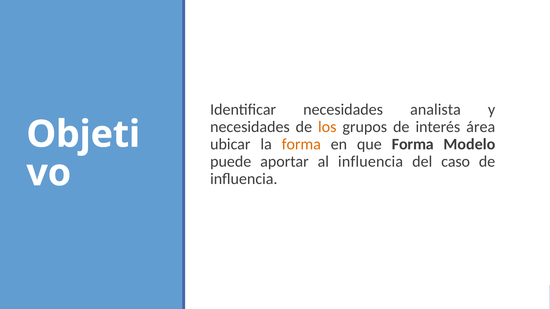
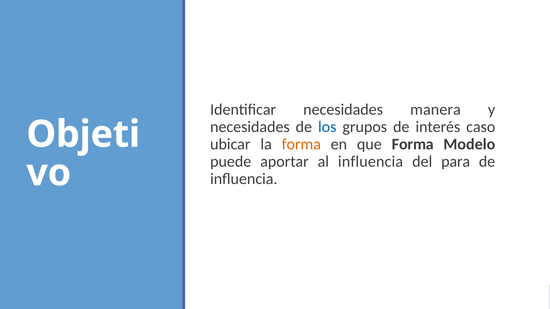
analista: analista -> manera (435, 110)
los colour: orange -> blue (327, 127)
área: área -> caso (481, 127)
caso: caso -> para (456, 162)
